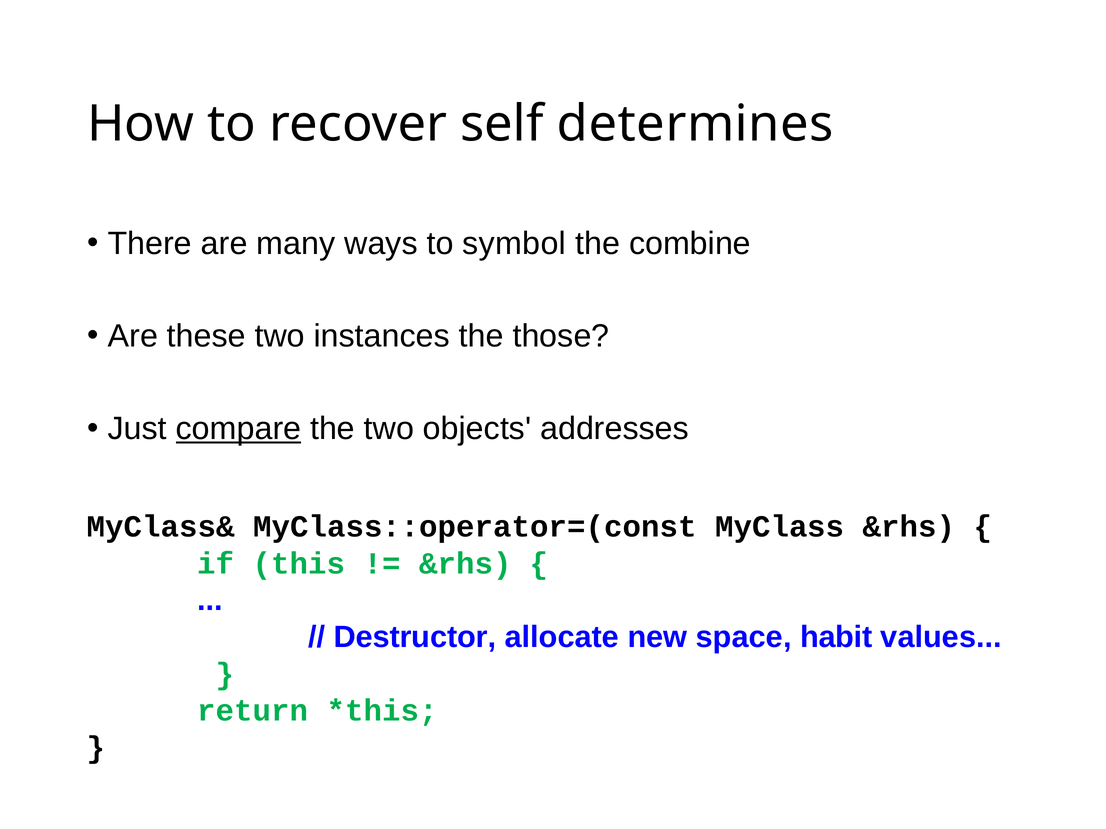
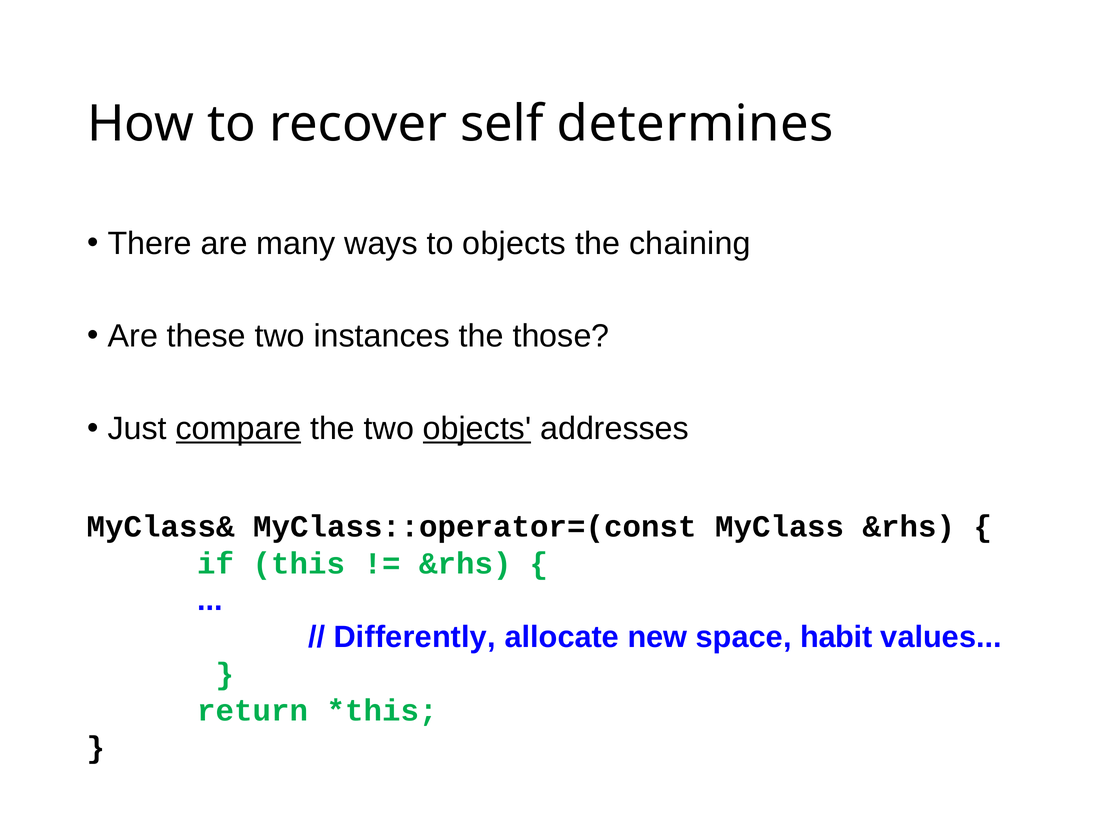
to symbol: symbol -> objects (514, 244)
combine: combine -> chaining (690, 244)
objects underline: none -> present (477, 429)
Destructor: Destructor -> Differently (415, 637)
